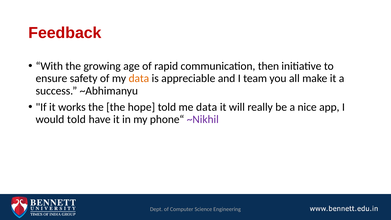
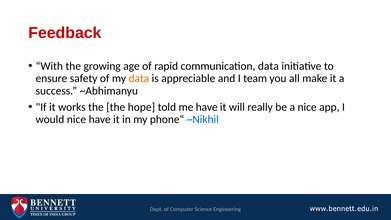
communication then: then -> data (268, 66)
me data: data -> have (207, 107)
would told: told -> nice (76, 119)
~Nikhil colour: purple -> blue (203, 119)
